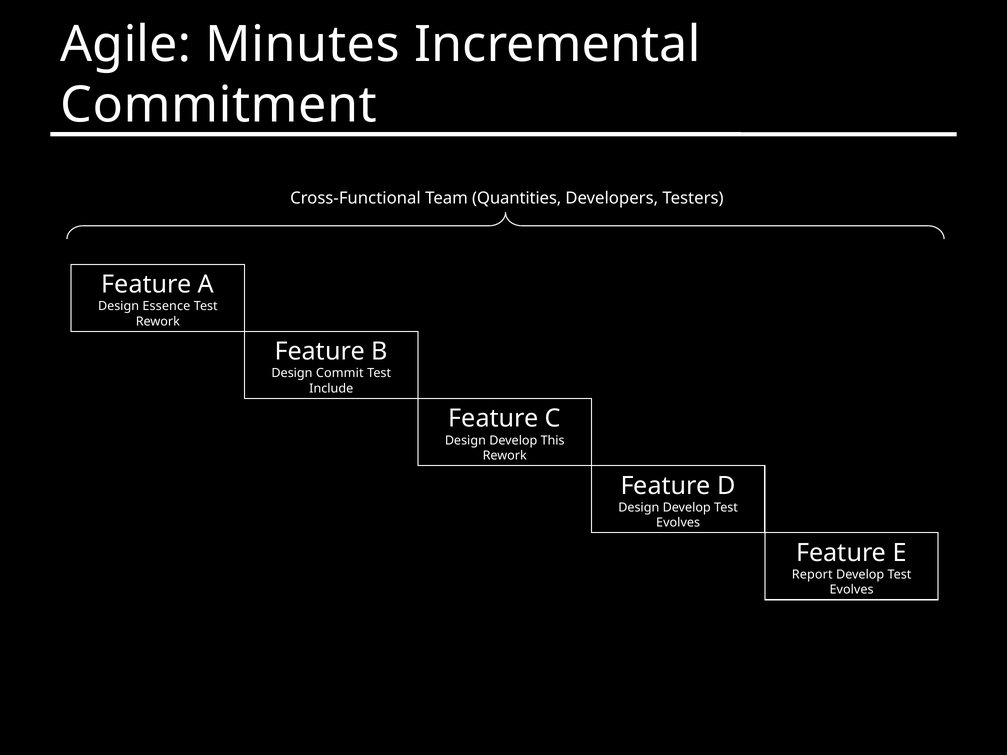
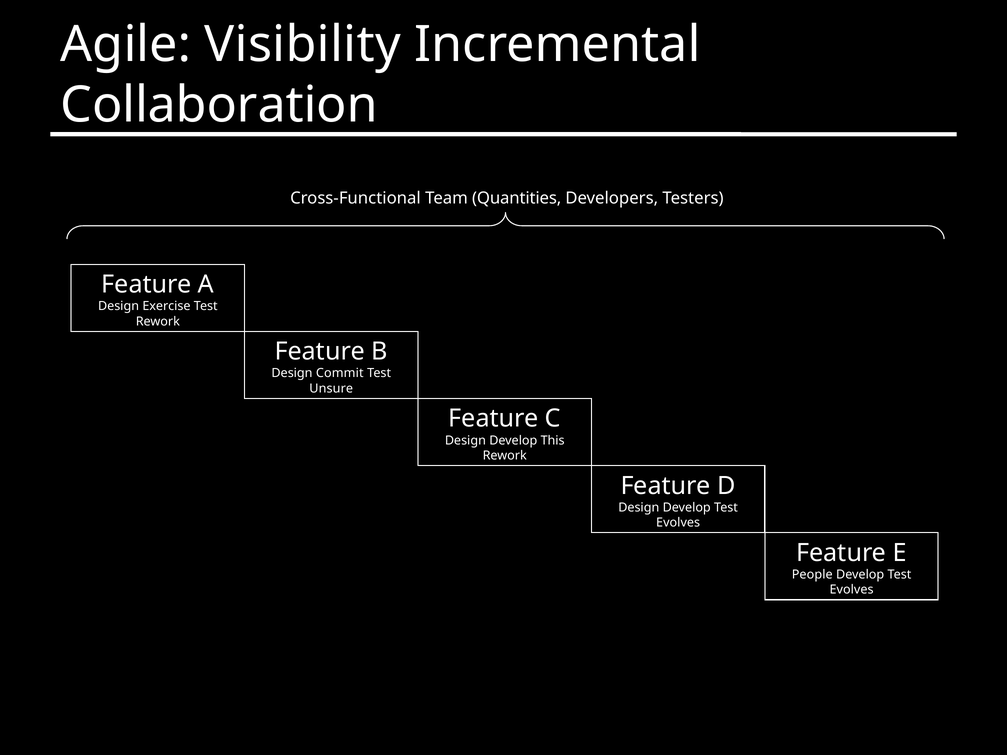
Minutes: Minutes -> Visibility (303, 45)
Commitment: Commitment -> Collaboration (219, 105)
Essence: Essence -> Exercise (166, 306)
Include: Include -> Unsure (331, 389)
Report: Report -> People (812, 575)
